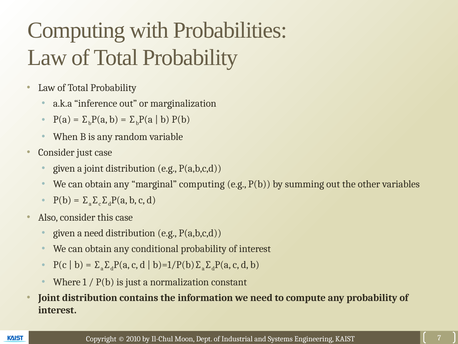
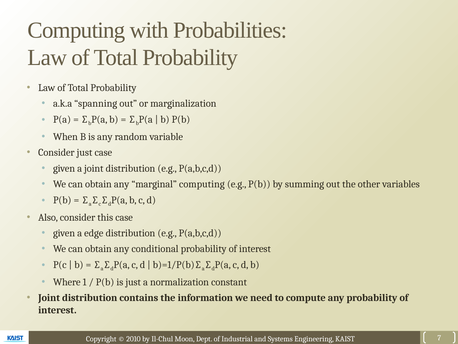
inference: inference -> spanning (96, 103)
a need: need -> edge (94, 233)
